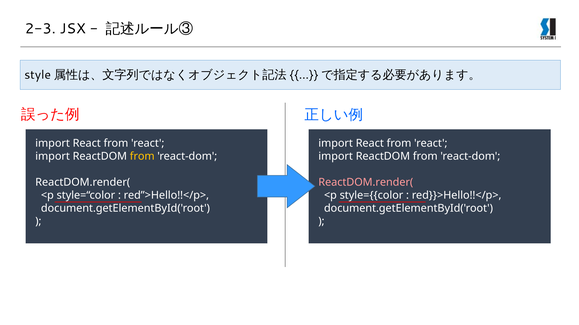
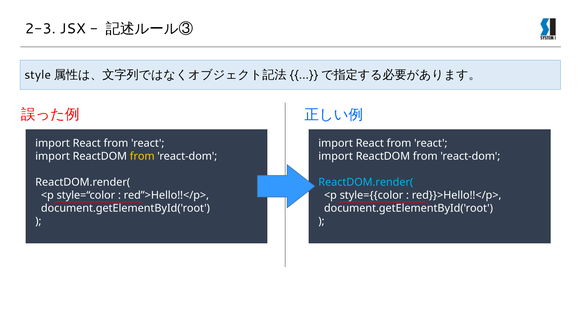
ReactDOM.render( colour: pink -> light blue (366, 183)
